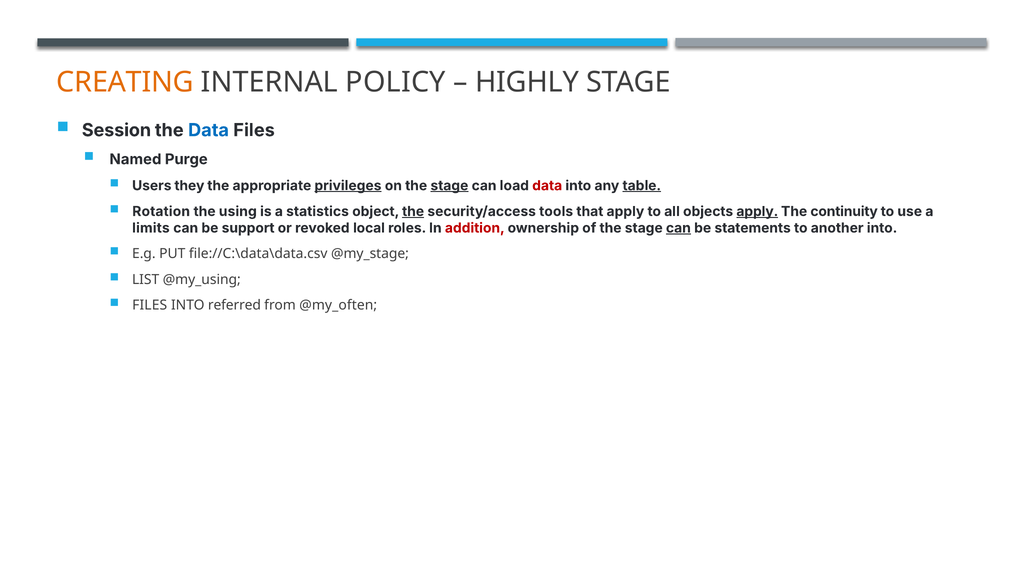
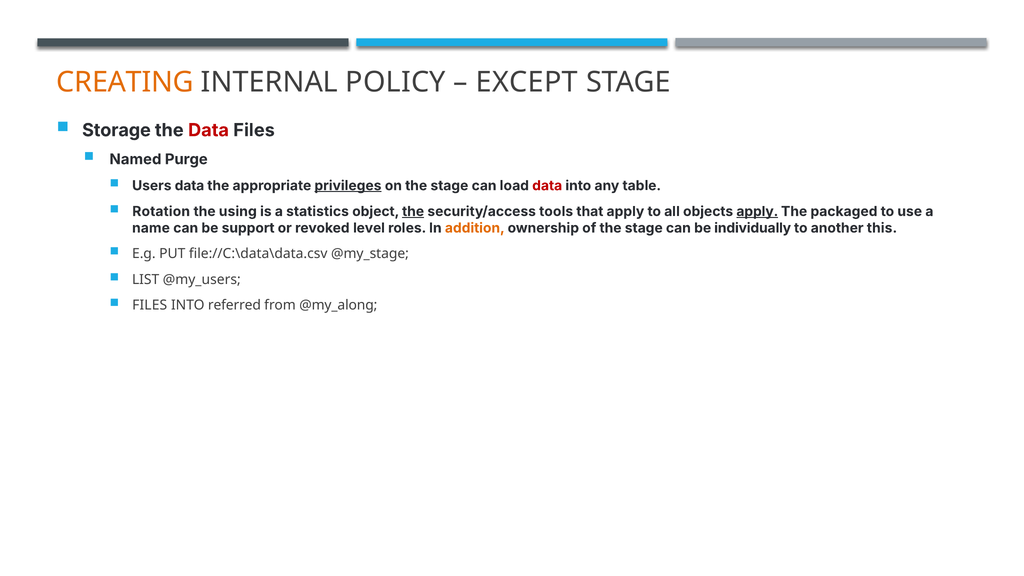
HIGHLY: HIGHLY -> EXCEPT (527, 82)
Session: Session -> Storage (116, 130)
Data colour: blue -> red (208, 130)
Users they: they -> data (189, 186)
stage underline: present -> none (449, 186)
table underline: present -> none (642, 186)
continuity: continuity -> packaged (844, 211)
limits: limits -> name (151, 228)
local: local -> level (369, 228)
addition colour: red -> orange (475, 228)
can underline: present -> none (678, 228)
statements: statements -> individually (753, 228)
another into: into -> this (882, 228)
@my_using: @my_using -> @my_users (202, 280)
@my_often: @my_often -> @my_along (338, 305)
